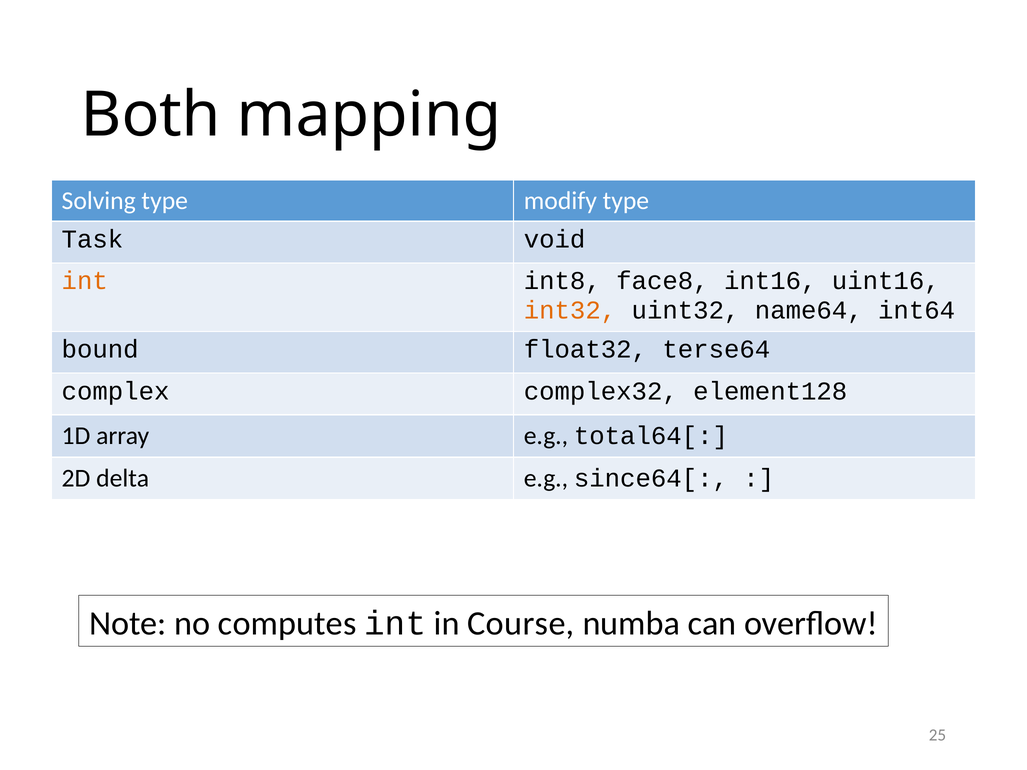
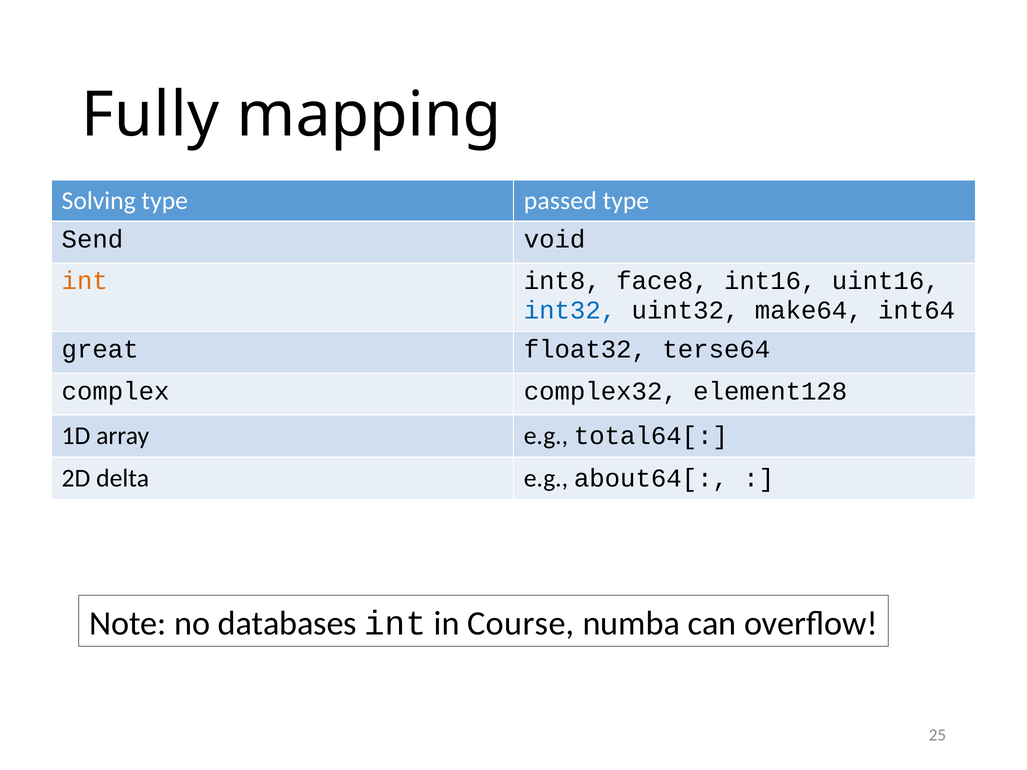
Both: Both -> Fully (150, 115)
modify: modify -> passed (560, 201)
Task: Task -> Send (92, 239)
int32 colour: orange -> blue (570, 310)
name64: name64 -> make64 (809, 310)
bound: bound -> great (100, 350)
since64[: since64[ -> about64[ (651, 478)
computes: computes -> databases (287, 623)
